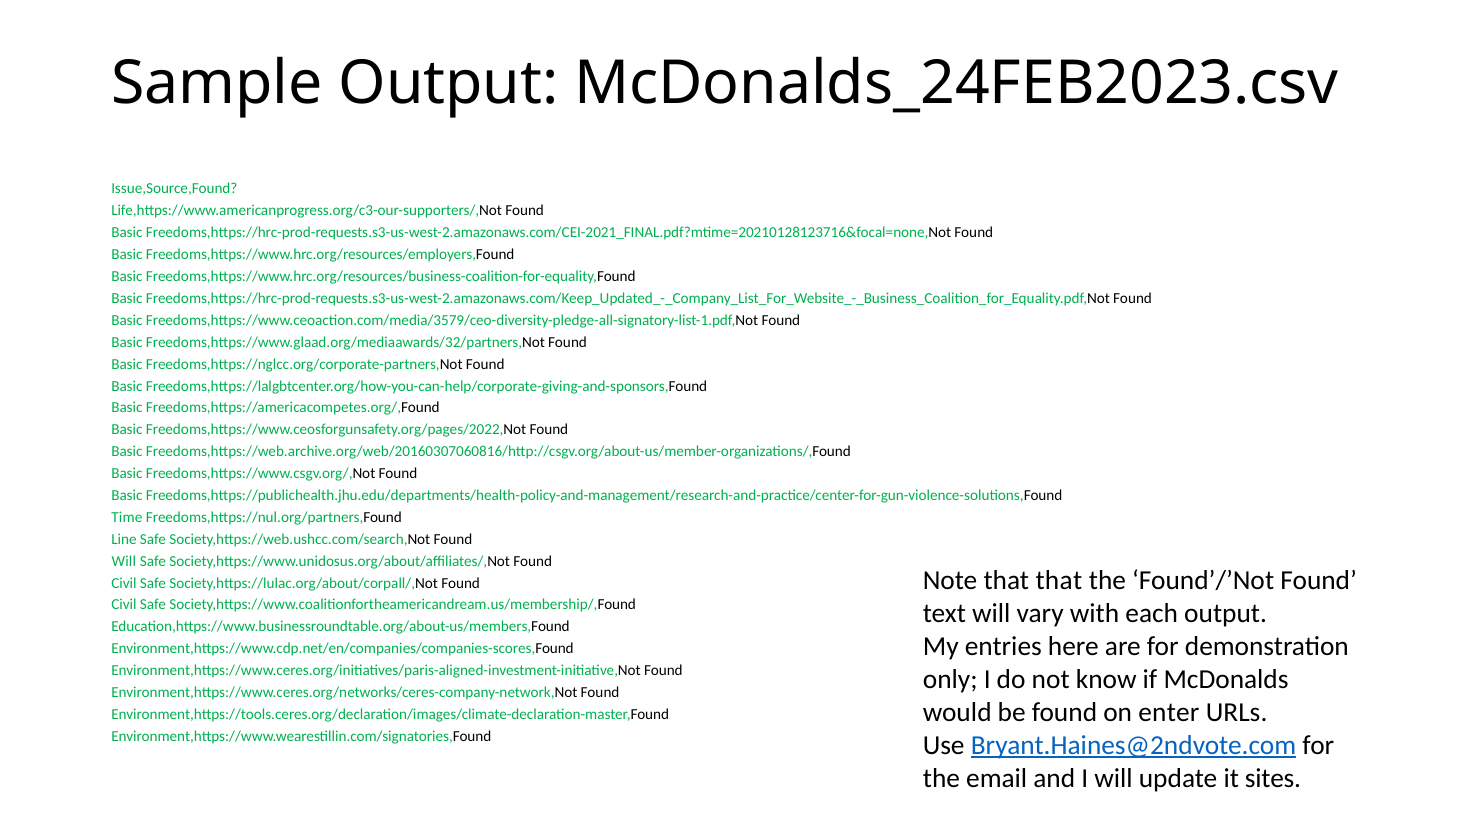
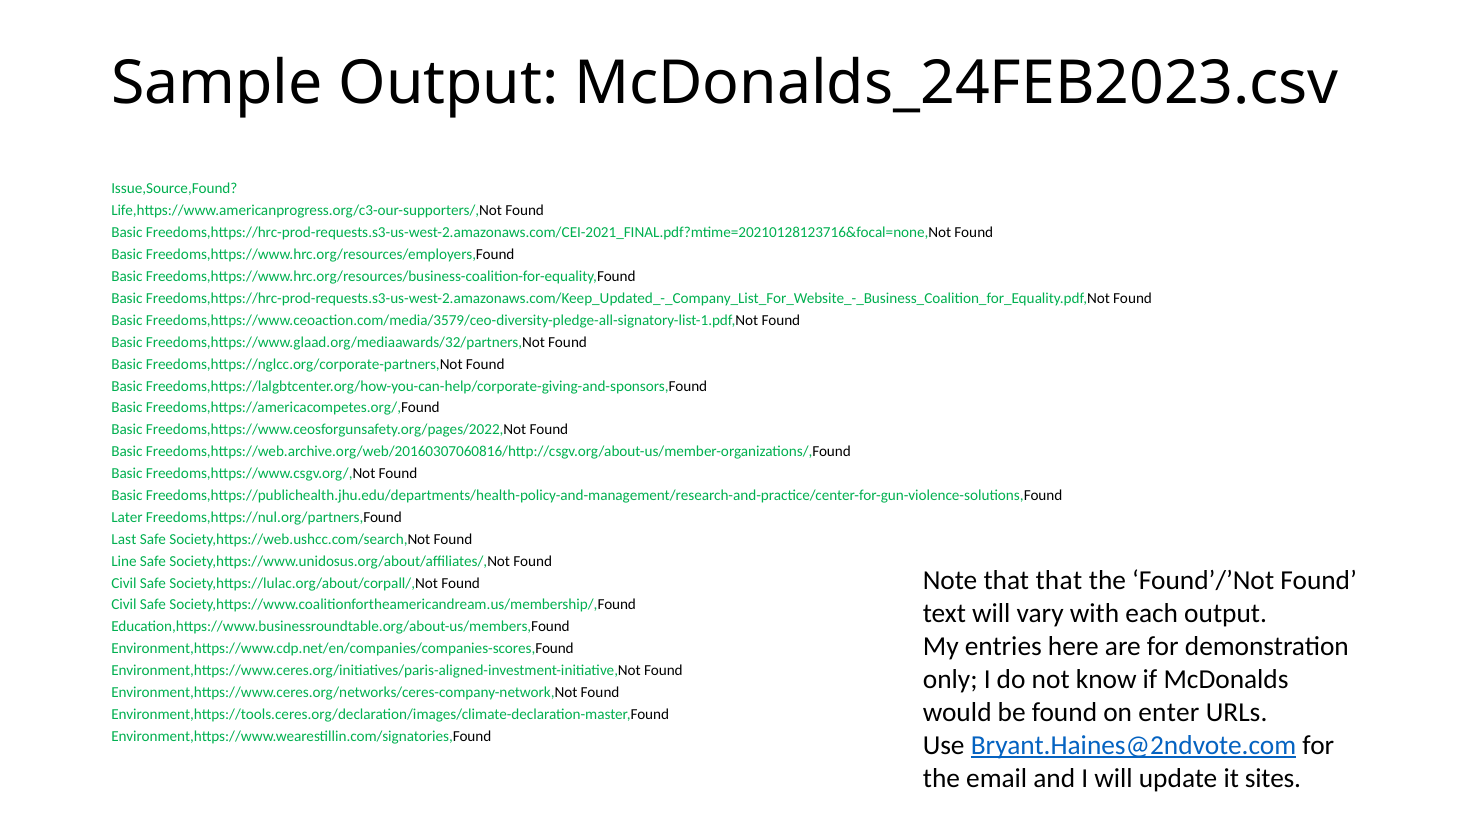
Time: Time -> Later (127, 518)
Line: Line -> Last (124, 539)
Will: Will -> Line (124, 561)
